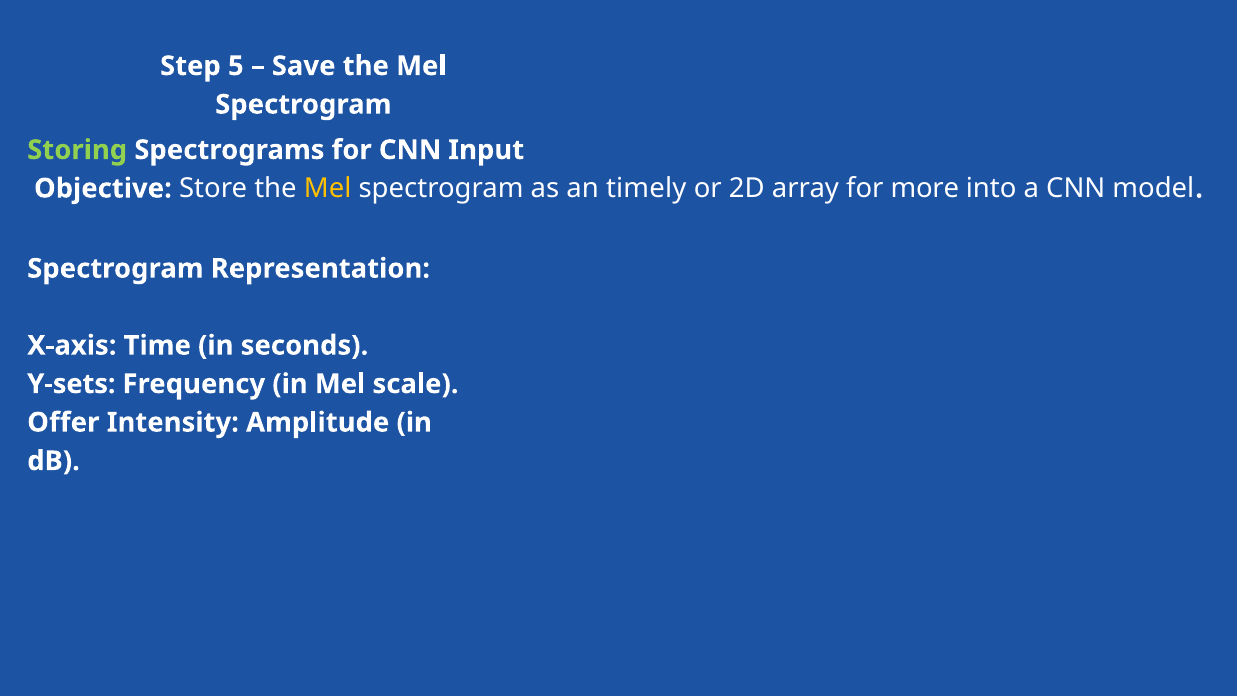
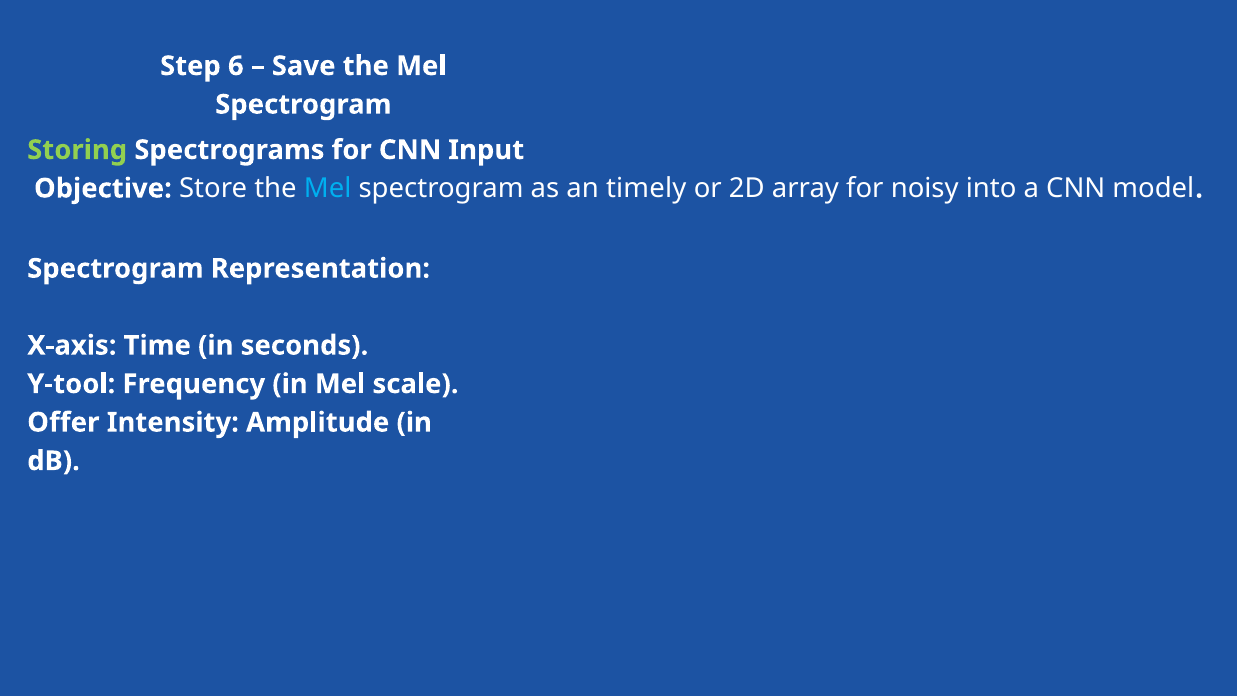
5: 5 -> 6 (236, 66)
Mel colour: yellow -> light blue (328, 188)
more: more -> noisy (925, 188)
Y-sets: Y-sets -> Y-tool (71, 384)
